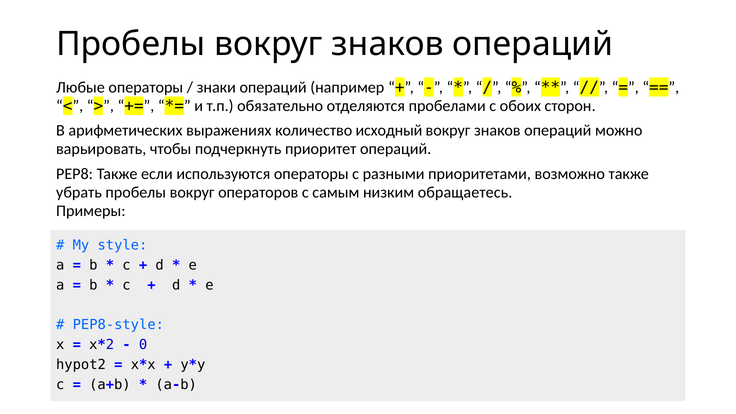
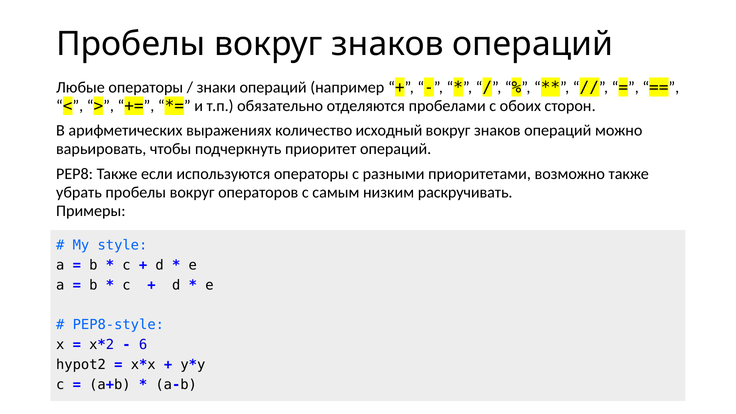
обращаетесь: обращаетесь -> раскручивать (465, 192)
0: 0 -> 6 (143, 345)
